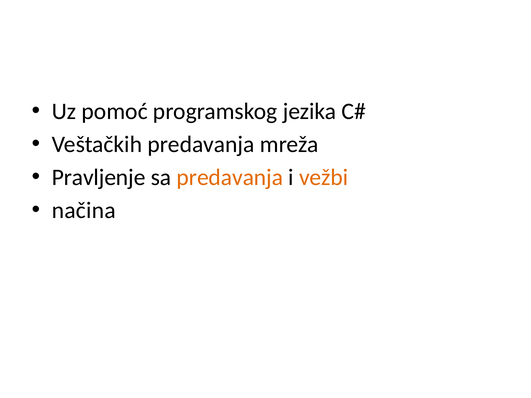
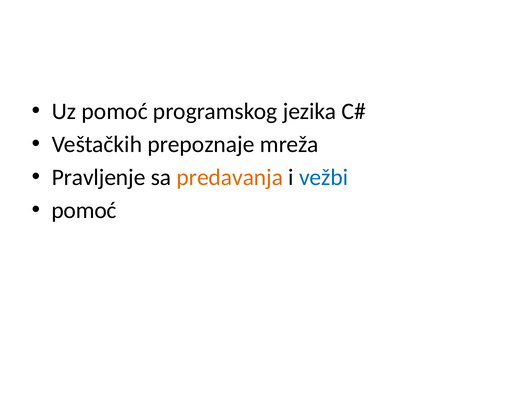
Veštačkih predavanja: predavanja -> prepoznaje (201, 144)
vežbi colour: orange -> blue (324, 177)
načina: načina -> pomoć (84, 211)
